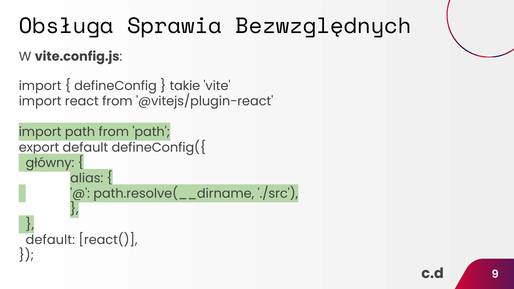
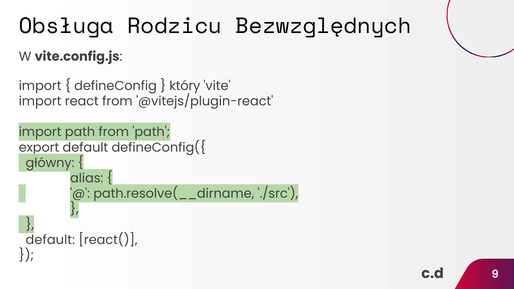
Sprawia: Sprawia -> Rodzicu (174, 26)
takie: takie -> który (185, 86)
